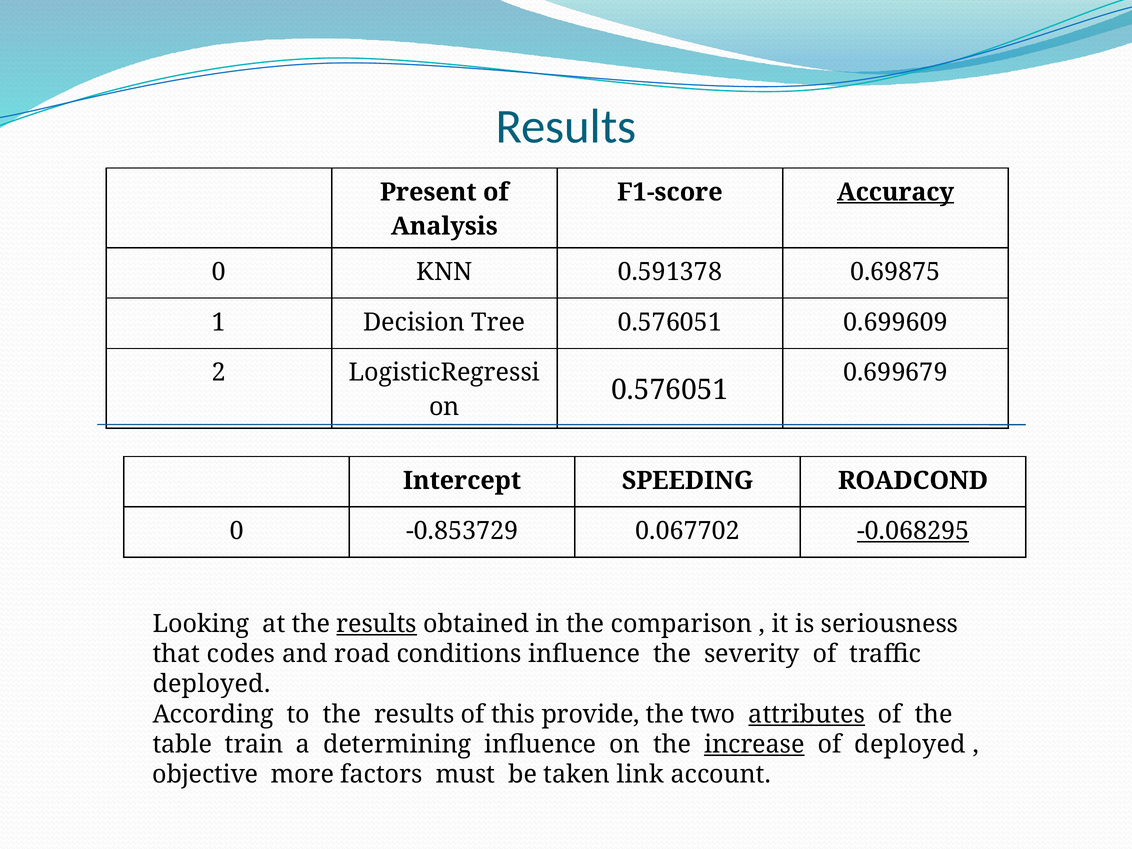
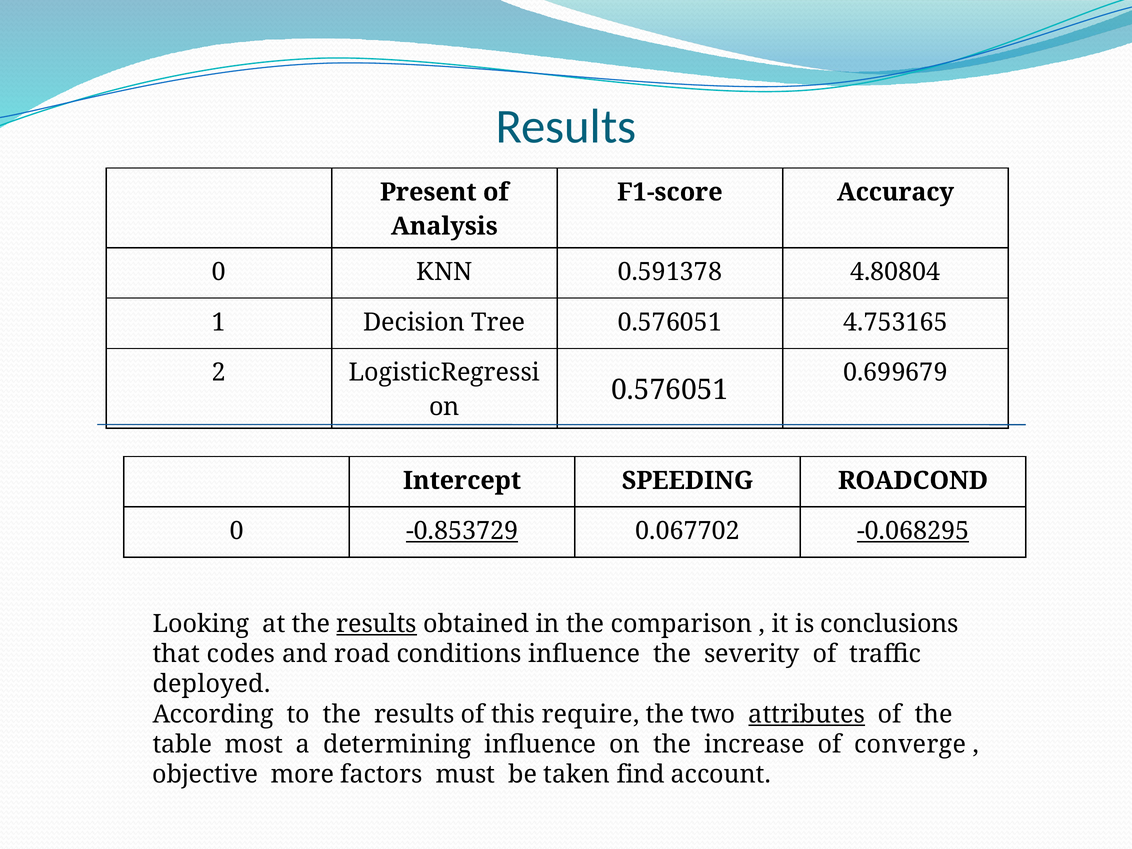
Accuracy underline: present -> none (895, 192)
0.69875: 0.69875 -> 4.80804 (895, 272)
0.699609: 0.699609 -> 4.753165 (895, 322)
-0.853729 underline: none -> present (462, 531)
seriousness: seriousness -> conclusions (890, 624)
provide: provide -> require (590, 714)
train: train -> most (254, 744)
increase underline: present -> none (754, 744)
of deployed: deployed -> converge (910, 744)
link: link -> find (641, 775)
